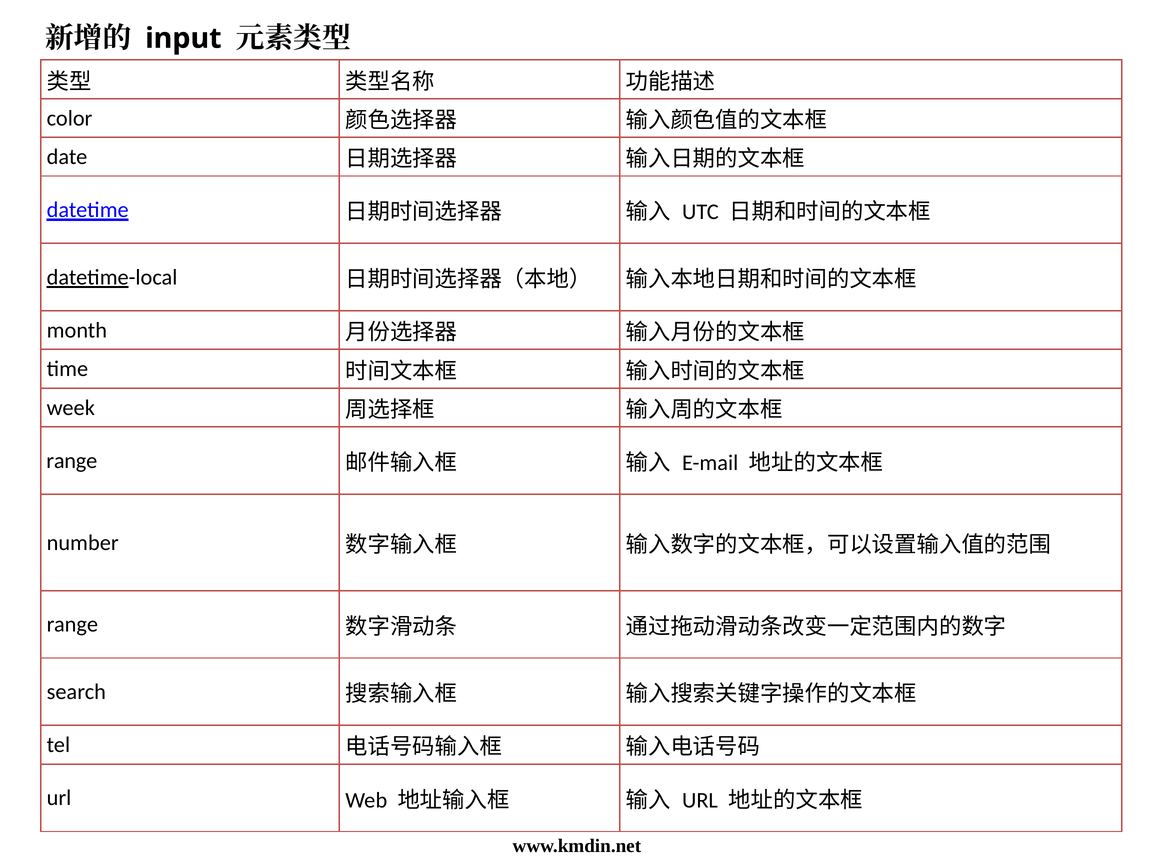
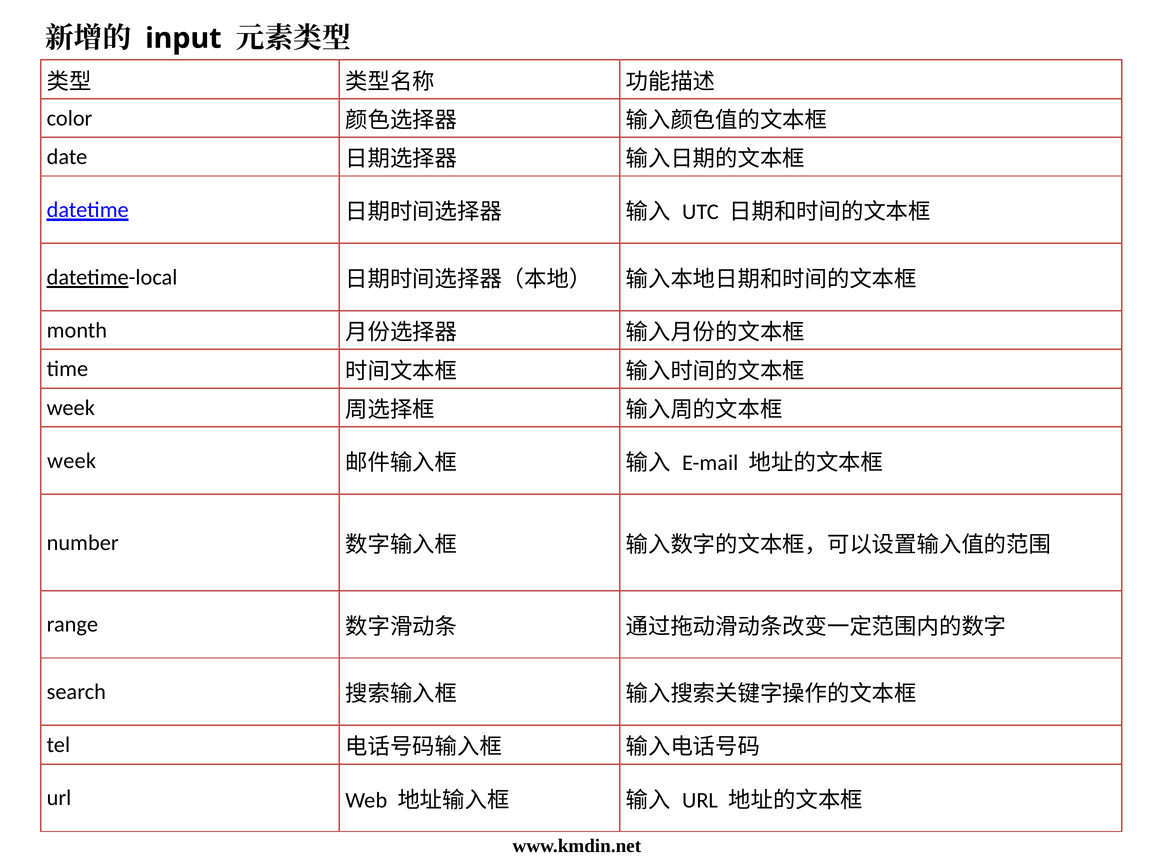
range: range -> week (72, 461)
